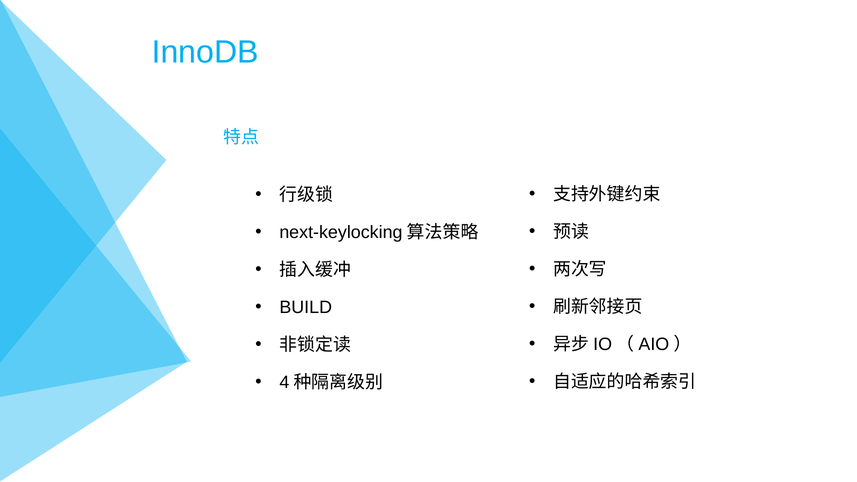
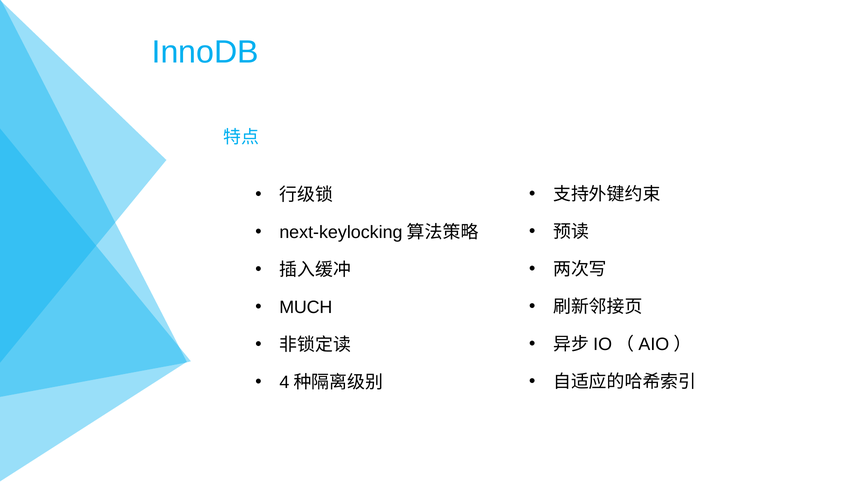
BUILD: BUILD -> MUCH (306, 308)
